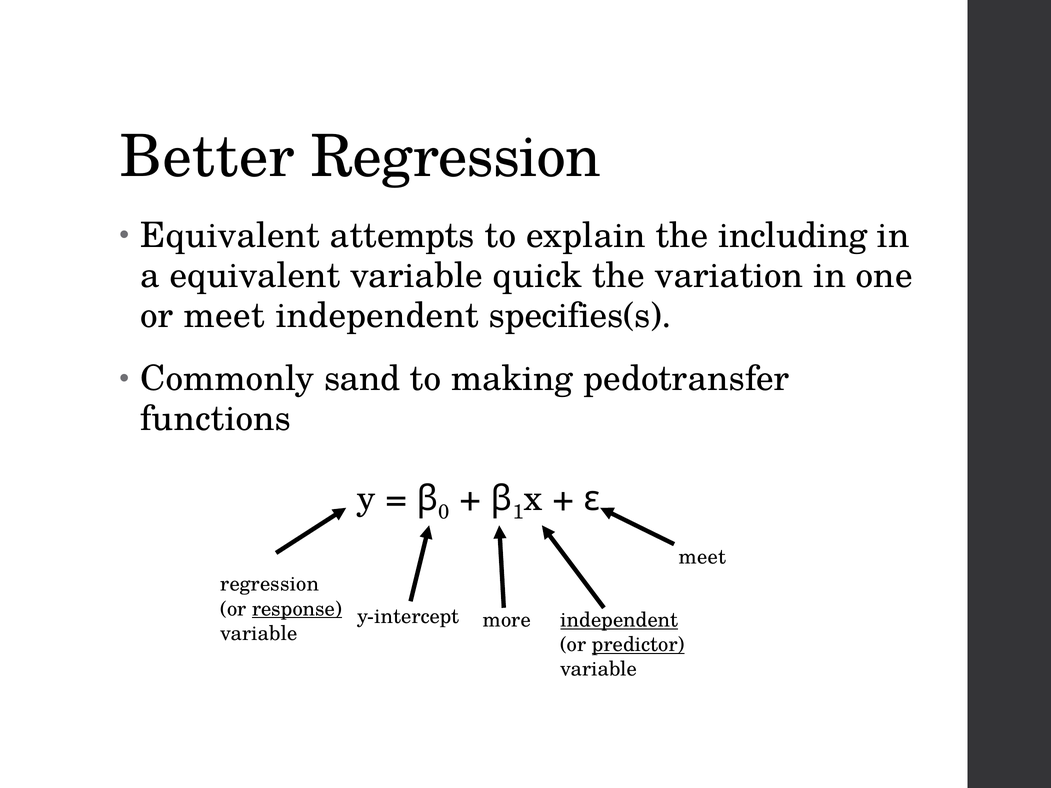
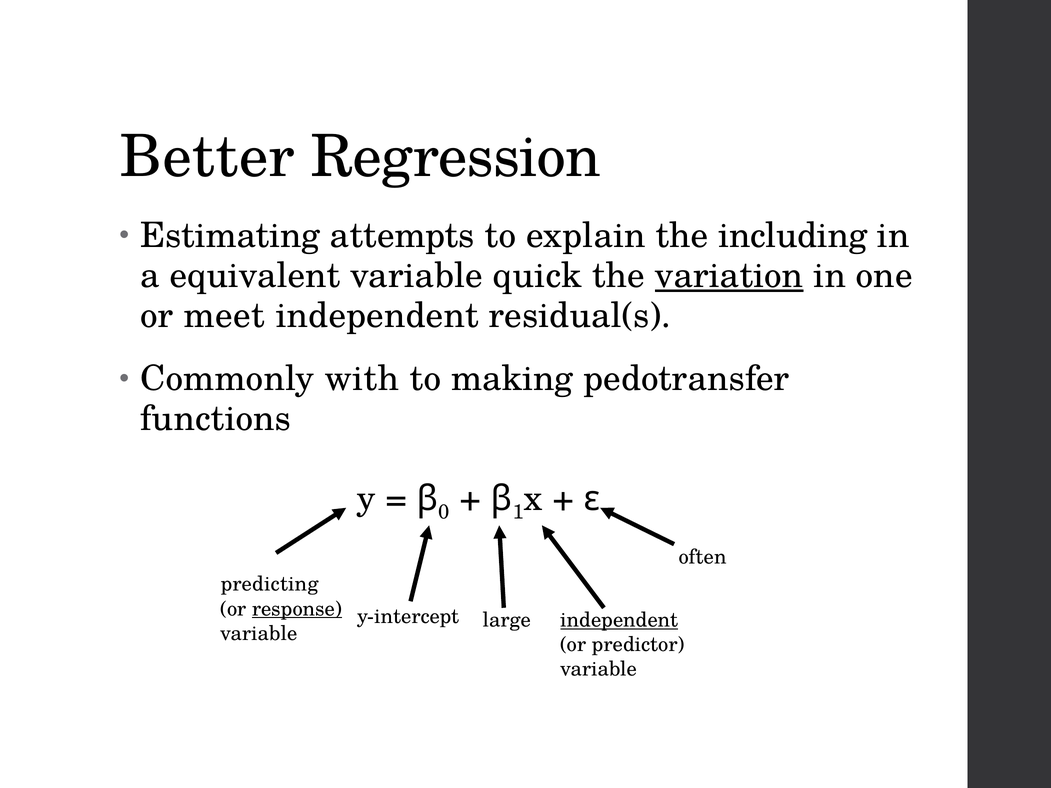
Equivalent: Equivalent -> Estimating (230, 236)
variation underline: none -> present (729, 276)
specifies(s: specifies(s -> residual(s (580, 316)
sand: sand -> with (362, 379)
meet: meet -> often (703, 557)
regression: regression -> predicting (270, 584)
more: more -> large (507, 620)
predictor underline: present -> none (638, 645)
